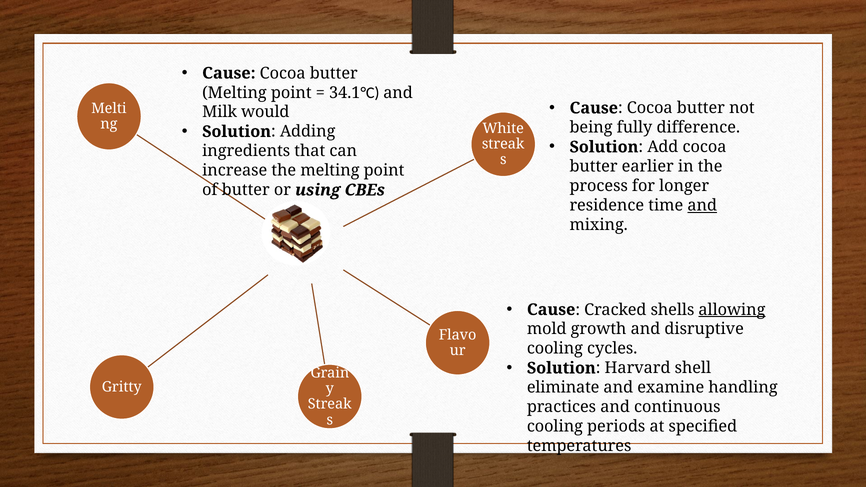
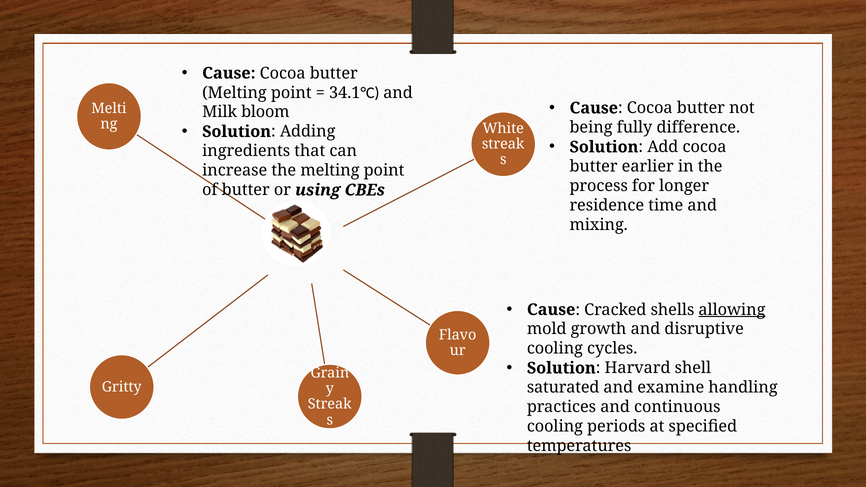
would: would -> bloom (265, 112)
and underline: present -> none (702, 205)
eliminate: eliminate -> saturated (563, 388)
